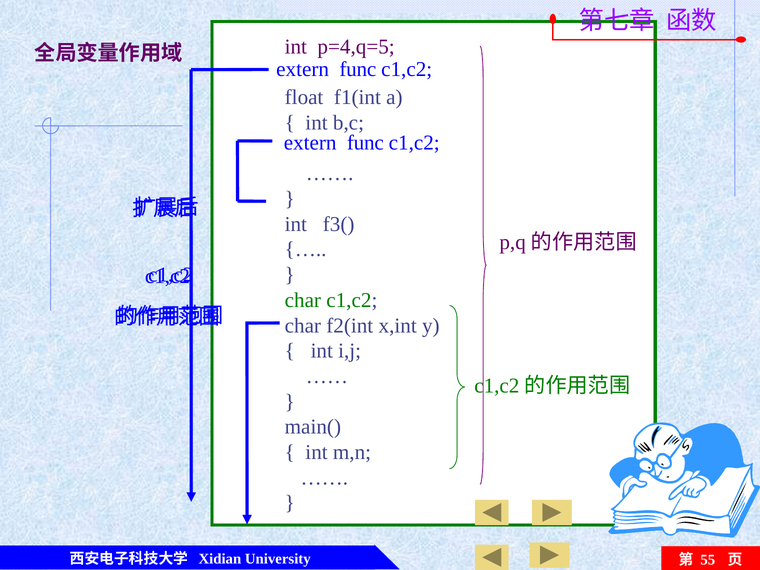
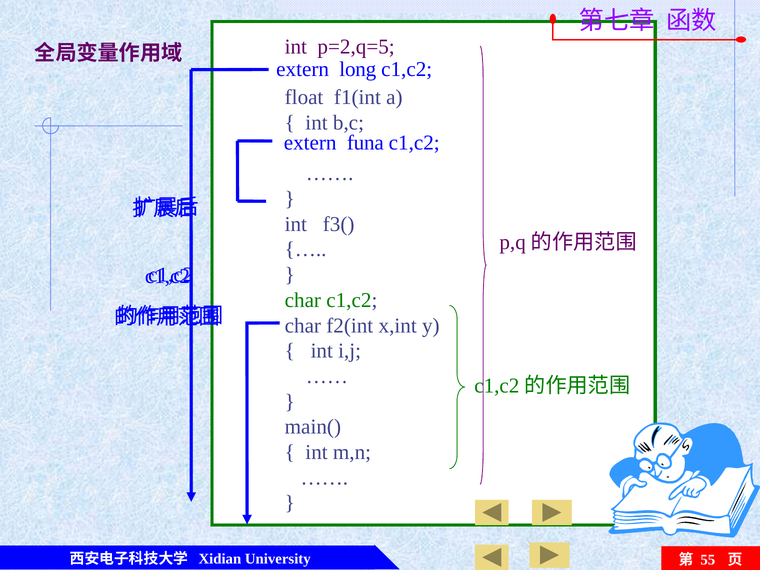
p=4,q=5: p=4,q=5 -> p=2,q=5 (356, 47)
func: func -> long (358, 70)
func: func -> funa (365, 143)
